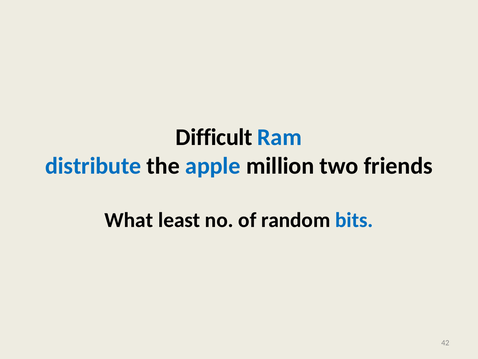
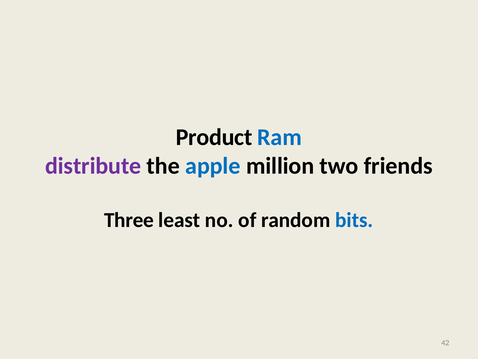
Difficult: Difficult -> Product (214, 137)
distribute colour: blue -> purple (93, 166)
What: What -> Three (129, 220)
